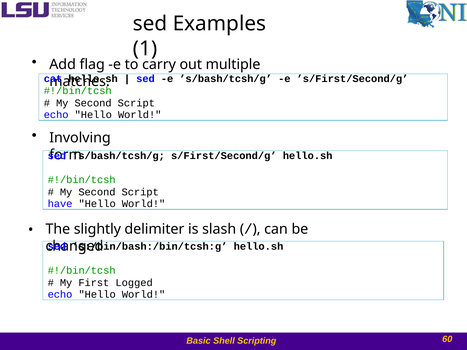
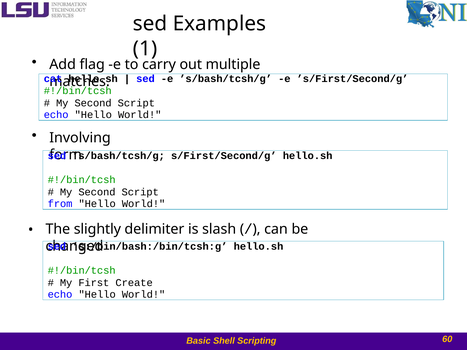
have: have -> from (60, 204)
Logged: Logged -> Create (134, 283)
